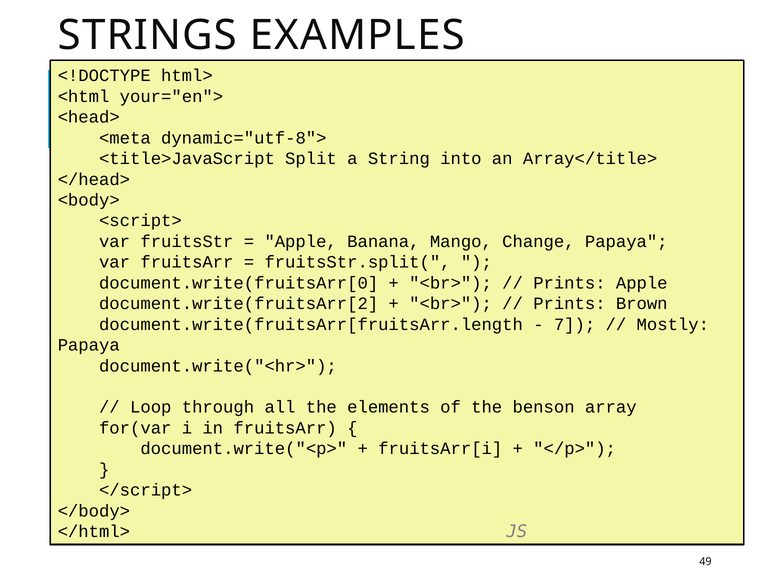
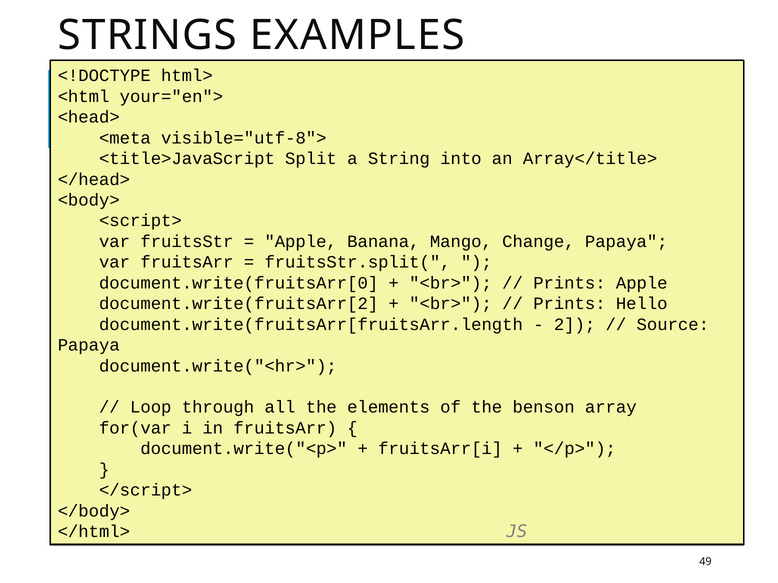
dynamic="utf-8">: dynamic="utf-8"> -> visible="utf-8"> (244, 138)
Brown: Brown -> Hello (642, 304)
7: 7 -> 2 (575, 325)
Mostly: Mostly -> Source (673, 325)
